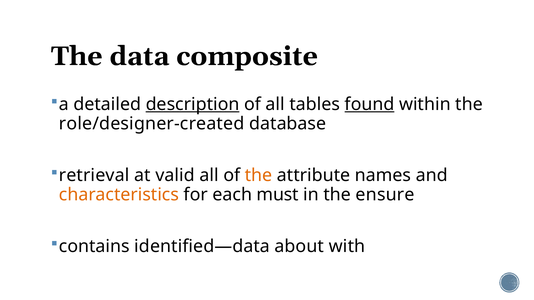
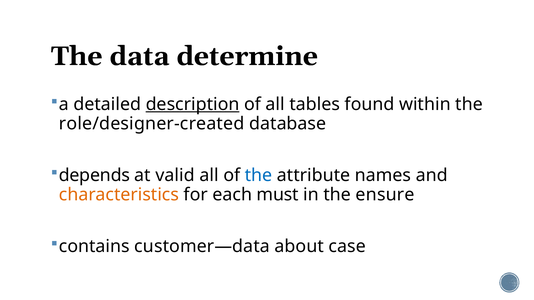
composite: composite -> determine (247, 56)
found underline: present -> none (370, 104)
retrieval: retrieval -> depends (94, 175)
the colour: orange -> blue (259, 175)
identified—data: identified—data -> customer—data (202, 247)
with: with -> case (347, 247)
